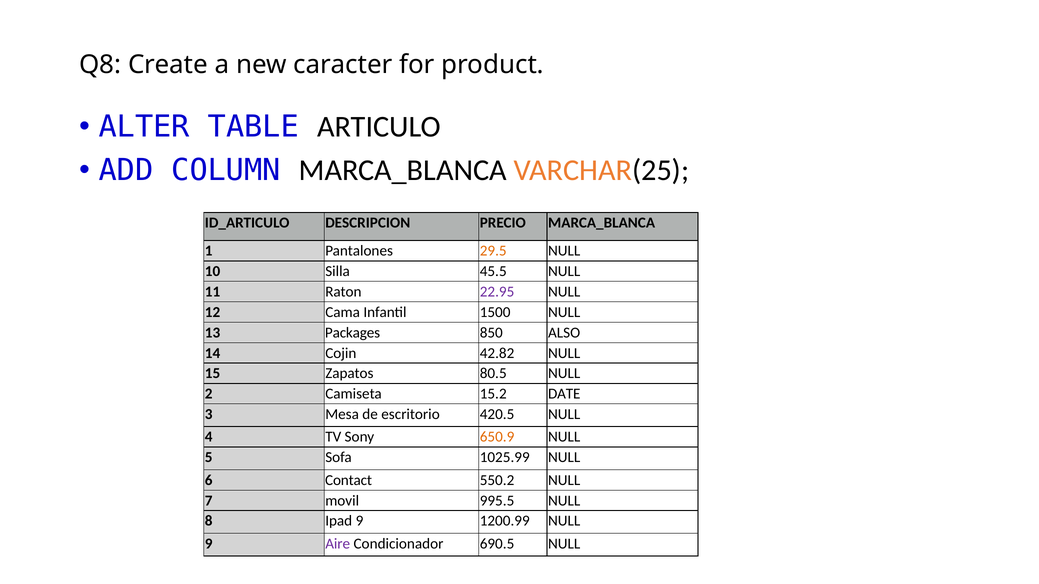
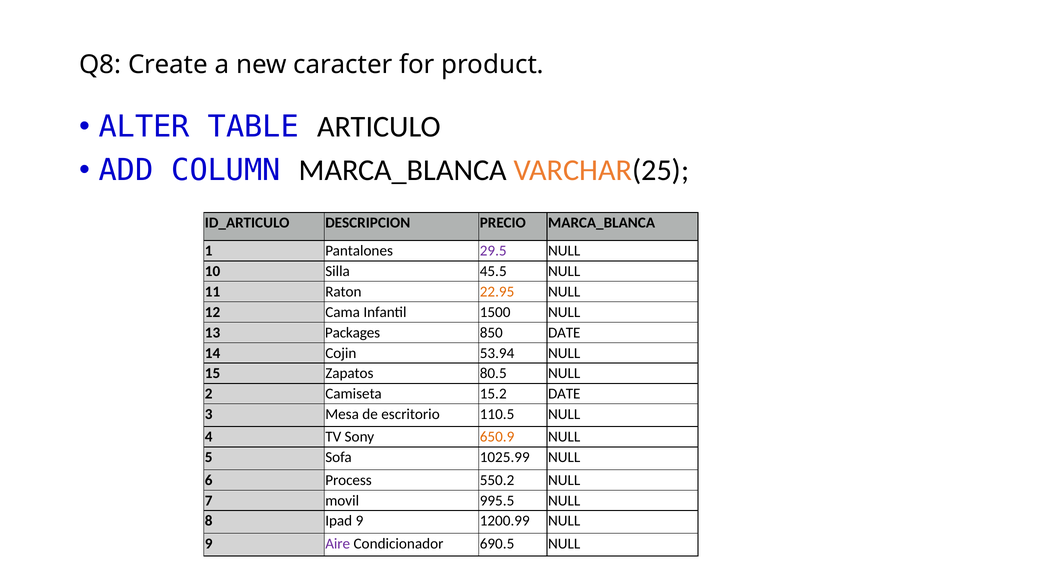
29.5 colour: orange -> purple (493, 251)
22.95 colour: purple -> orange (497, 292)
850 ALSO: ALSO -> DATE (564, 333)
42.82: 42.82 -> 53.94 (497, 353)
420.5: 420.5 -> 110.5 (497, 415)
Contact: Contact -> Process (348, 480)
